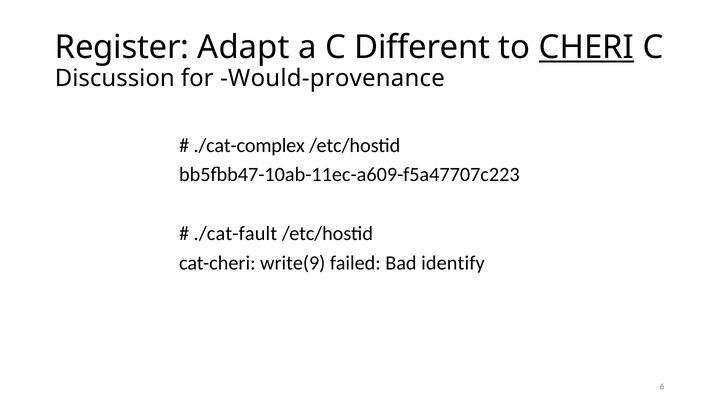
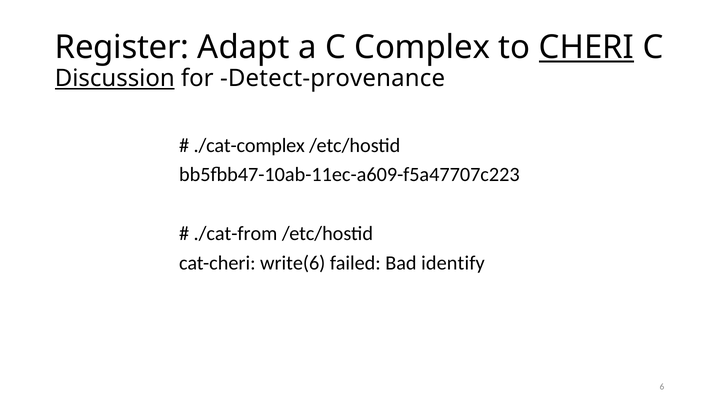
Different: Different -> Complex (422, 47)
Discussion underline: none -> present (115, 78)
Would-provenance: Would-provenance -> Detect-provenance (333, 78)
./cat-fault: ./cat-fault -> ./cat-from (235, 233)
write(9: write(9 -> write(6 (293, 263)
